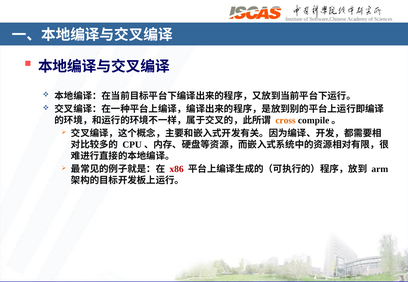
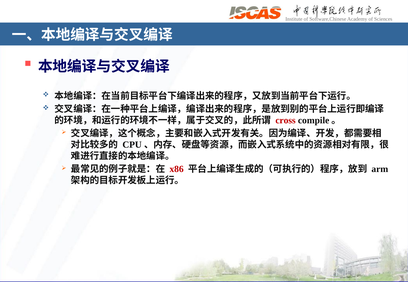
cross colour: orange -> red (286, 121)
